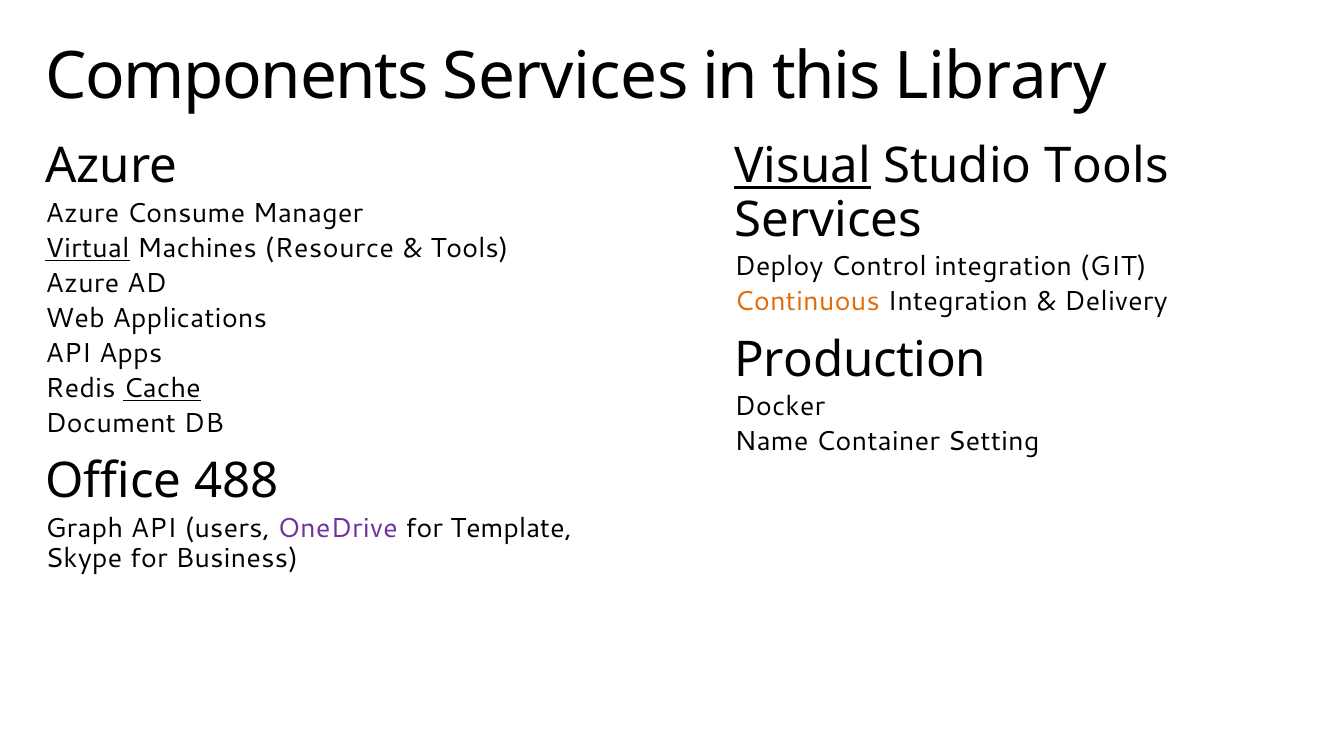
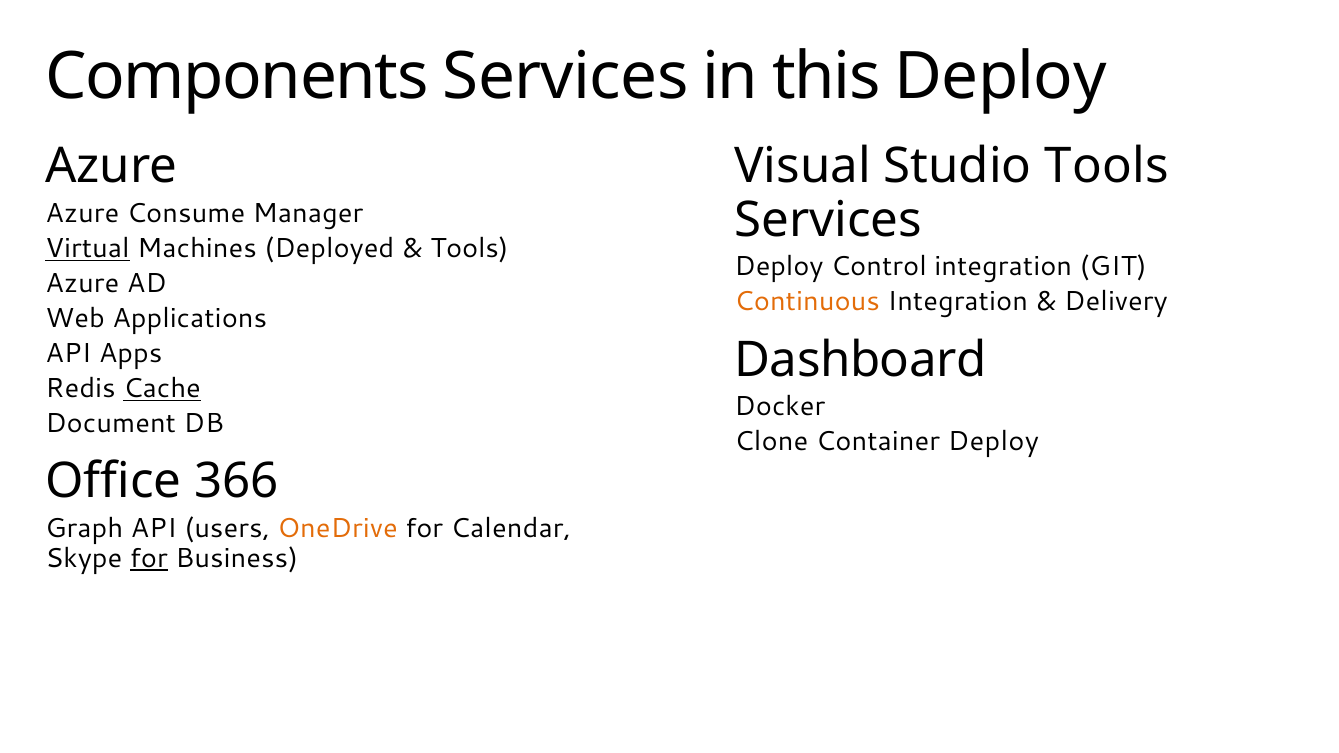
this Library: Library -> Deploy (1000, 77)
Visual underline: present -> none (803, 167)
Resource: Resource -> Deployed (329, 249)
Production: Production -> Dashboard (860, 360)
Name: Name -> Clone (771, 442)
Container Setting: Setting -> Deploy (993, 442)
488: 488 -> 366 (237, 482)
OneDrive colour: purple -> orange (338, 529)
Template: Template -> Calendar (511, 529)
for underline: none -> present (149, 558)
